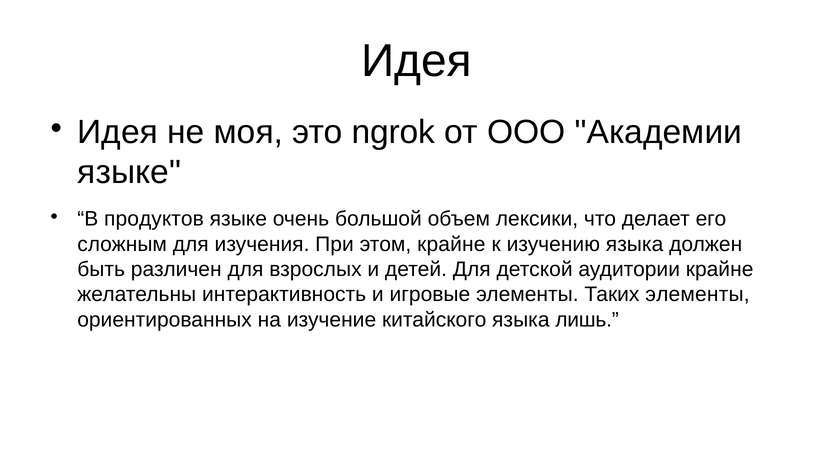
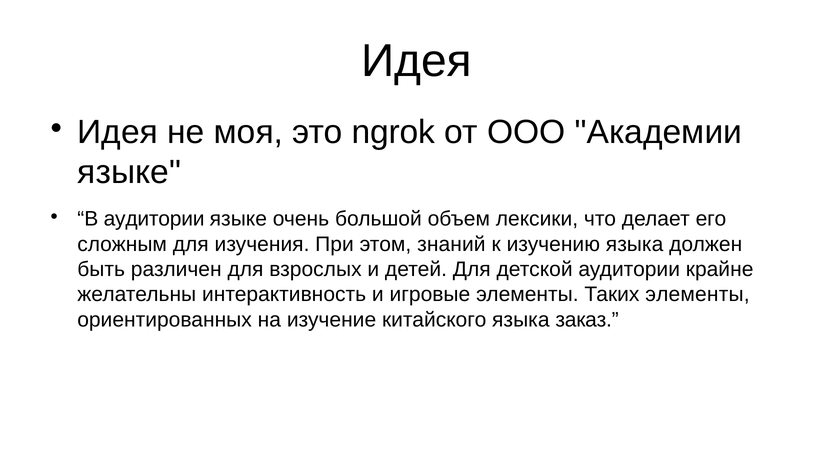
В продуктов: продуктов -> аудитории (154, 219)
этом крайне: крайне -> знаний (451, 244)
лишь: лишь -> заказ (587, 320)
